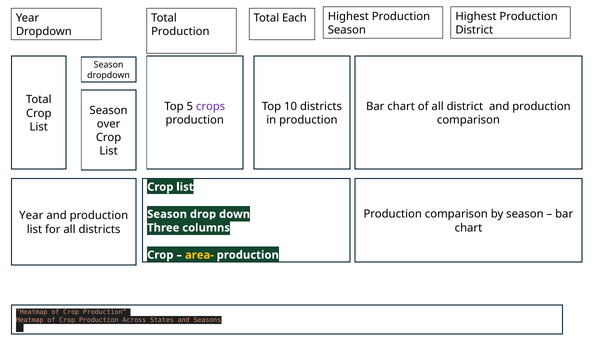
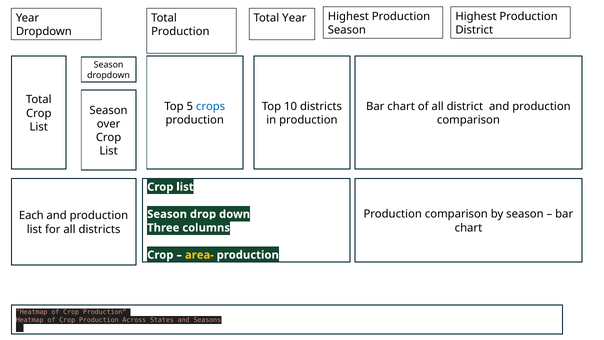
Total Each: Each -> Year (294, 18)
crops colour: purple -> blue (211, 106)
Year: Year -> Each (31, 216)
